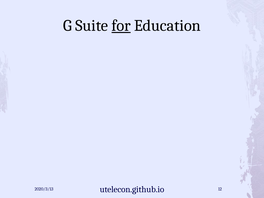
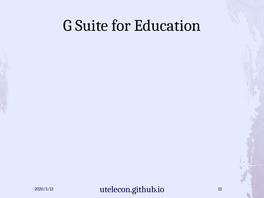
for underline: present -> none (121, 26)
